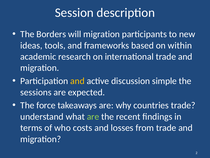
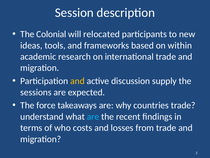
Borders: Borders -> Colonial (51, 34)
will migration: migration -> relocated (102, 34)
simple: simple -> supply (164, 81)
are colour: light green -> light blue (93, 116)
